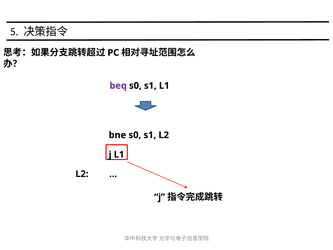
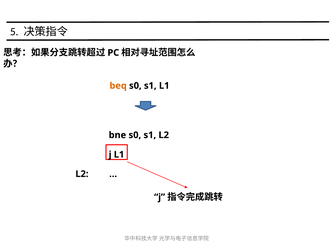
beq colour: purple -> orange (118, 86)
